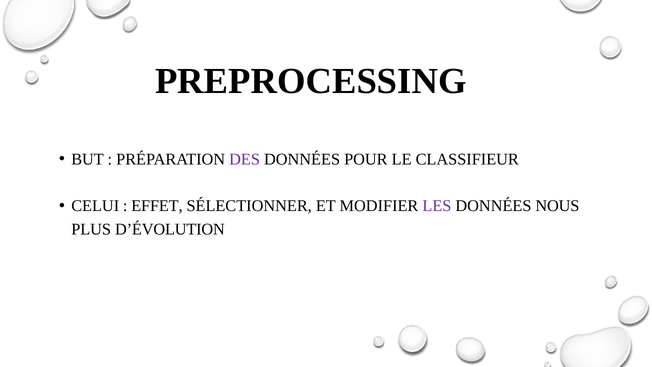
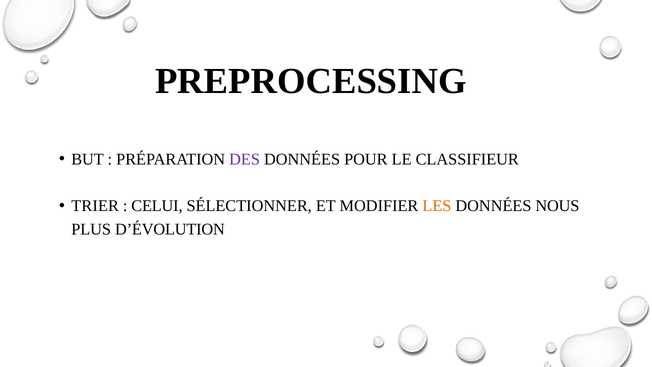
CELUI: CELUI -> TRIER (95, 206)
EFFET: EFFET -> CELUI (157, 206)
LES colour: purple -> orange (437, 206)
